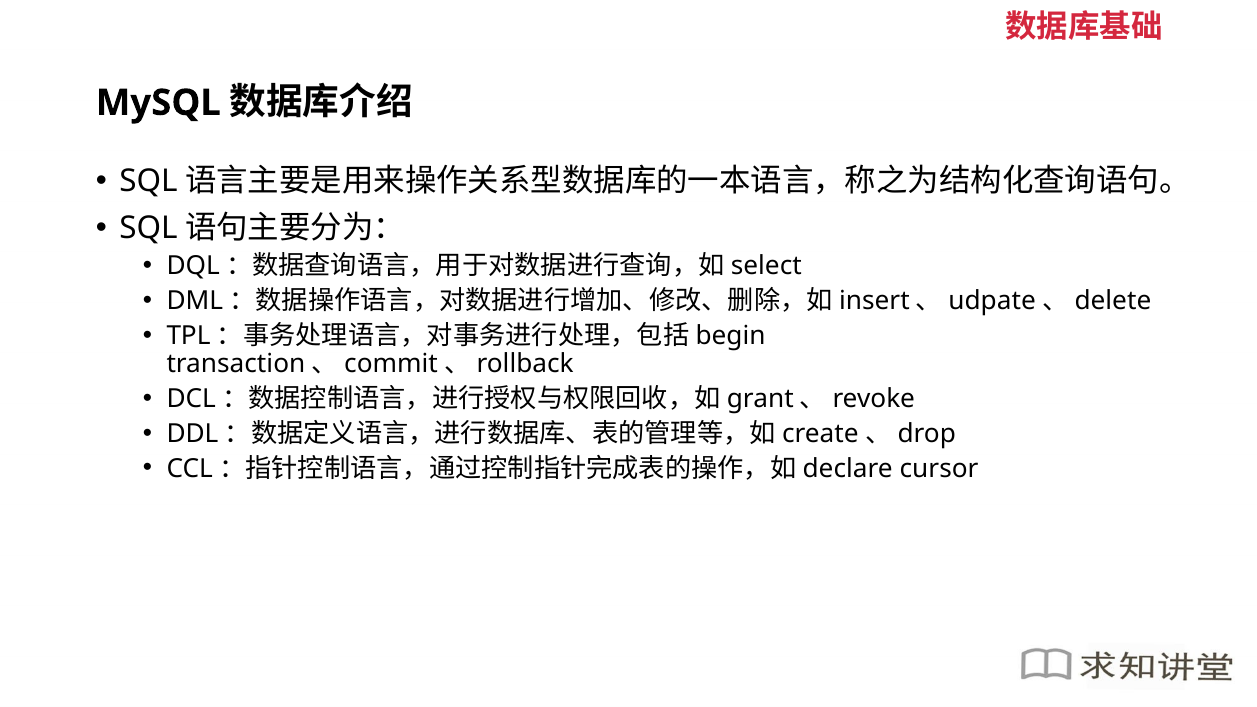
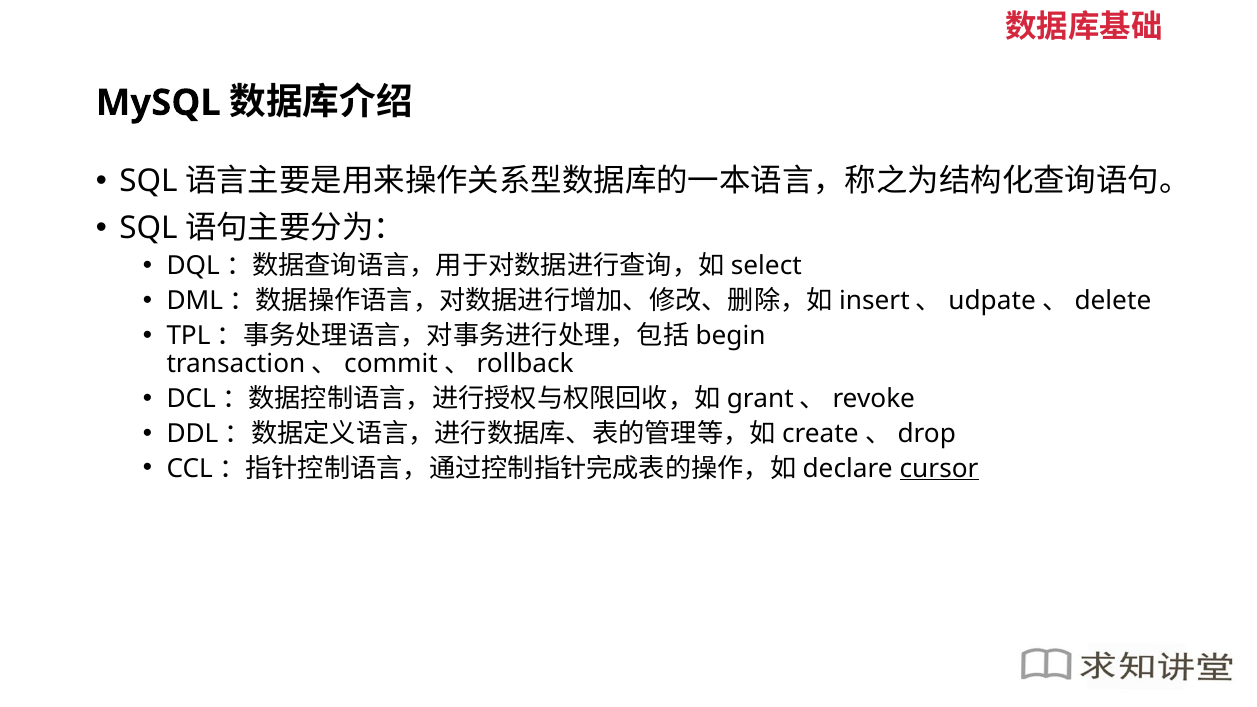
cursor underline: none -> present (939, 468)
